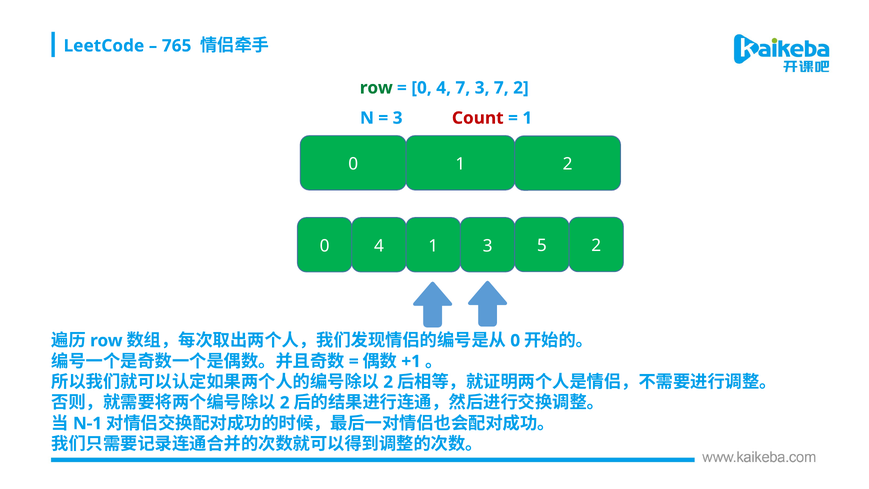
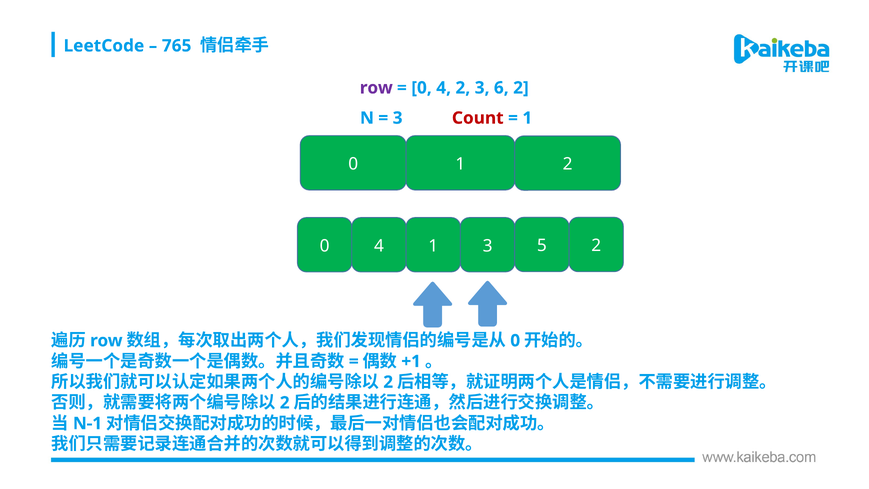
row colour: green -> purple (376, 88)
4 7: 7 -> 2 (463, 88)
3 7: 7 -> 6 (501, 88)
